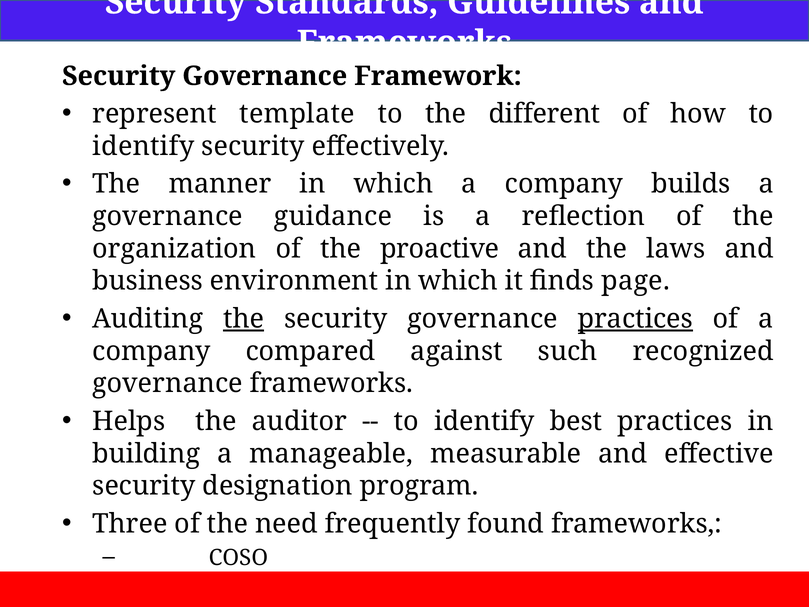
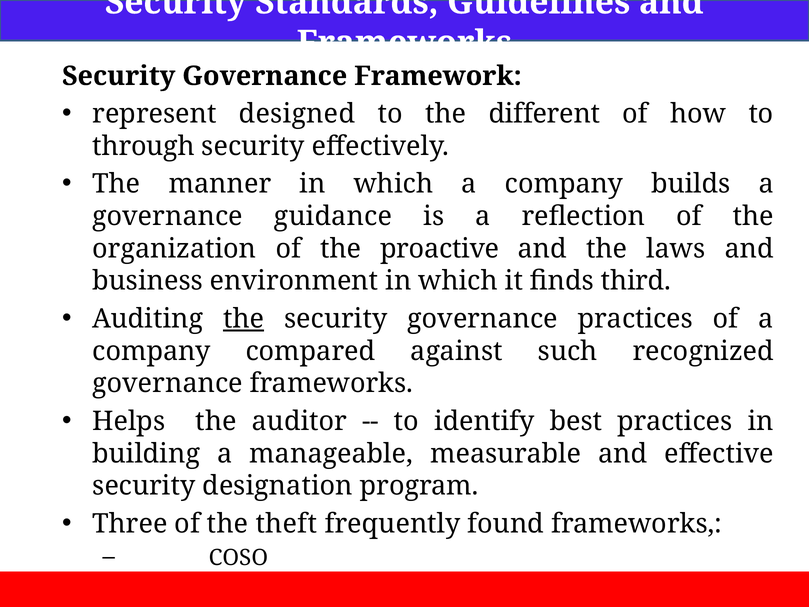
template: template -> designed (297, 114)
identify: identify -> through (144, 146)
page: page -> third (636, 281)
practices underline: present -> none (635, 319)
need: need -> theft (286, 524)
